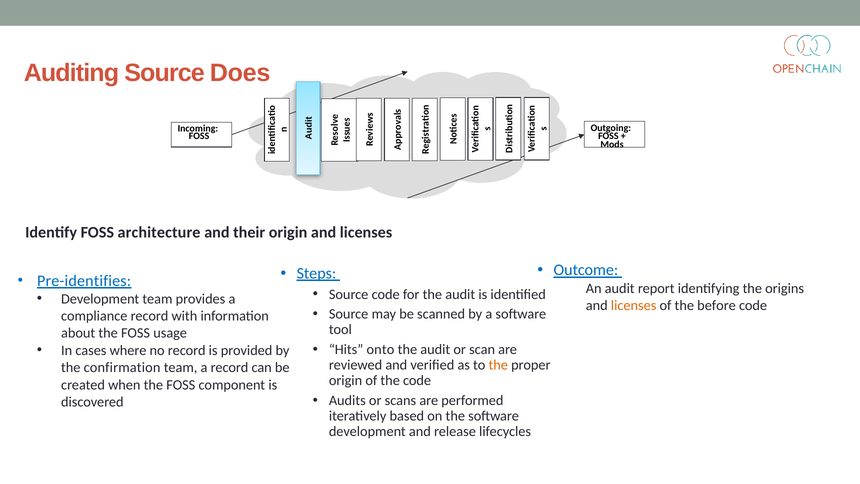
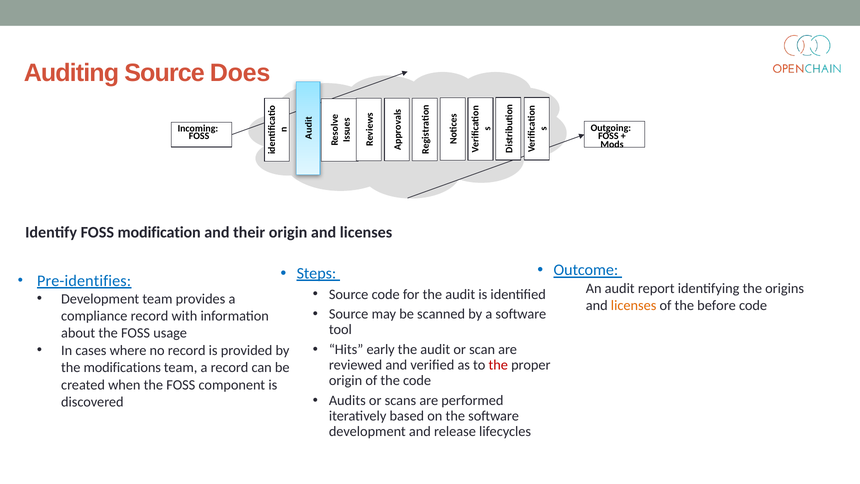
architecture: architecture -> modification (159, 232)
onto: onto -> early (381, 349)
the colour: orange -> red (498, 365)
confirmation: confirmation -> modifications (122, 367)
